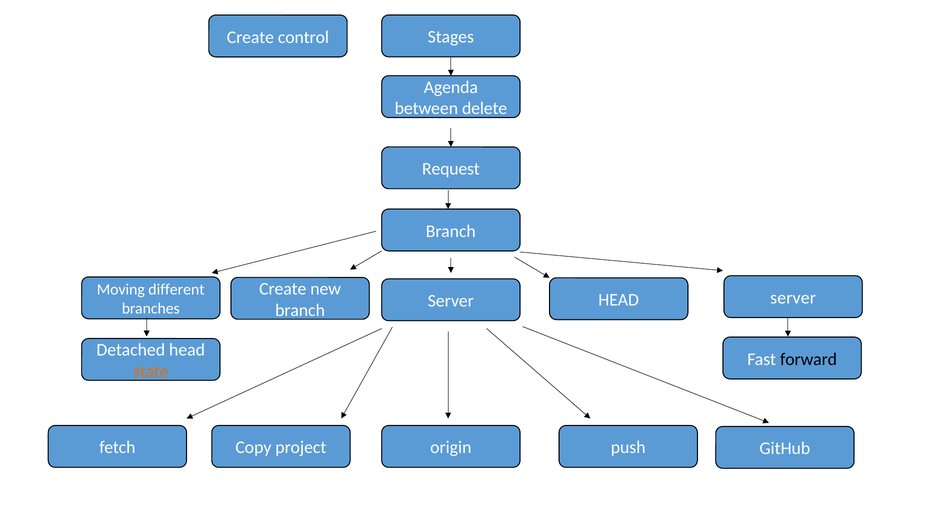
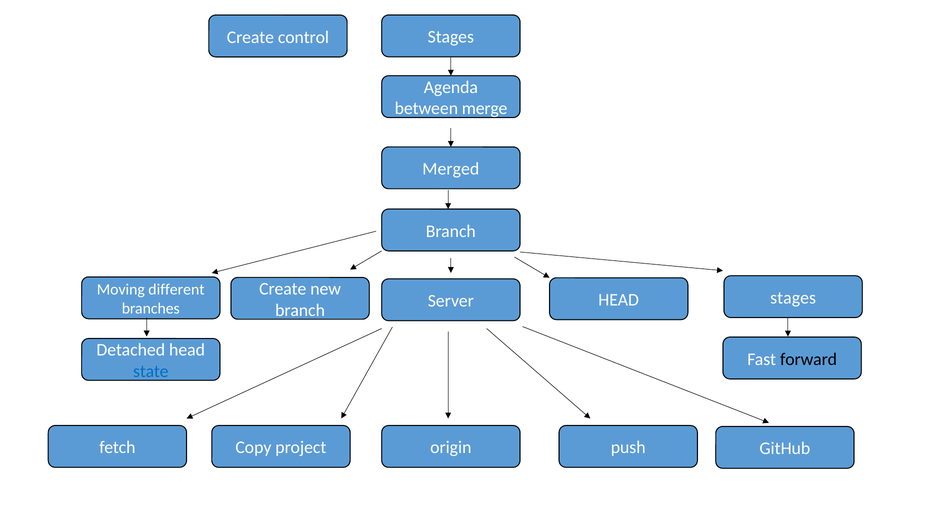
delete: delete -> merge (485, 109)
Request: Request -> Merged (451, 169)
server: server -> stages (793, 298)
state colour: orange -> blue (151, 371)
